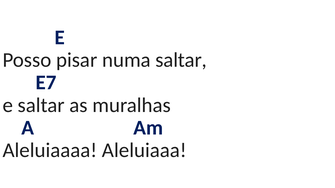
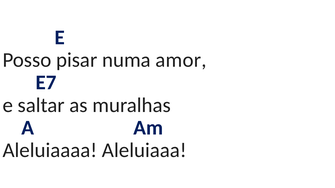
numa saltar: saltar -> amor (181, 60)
